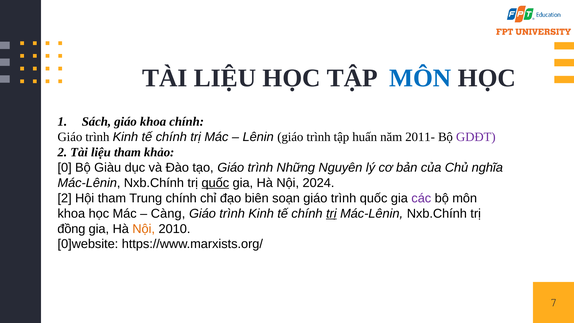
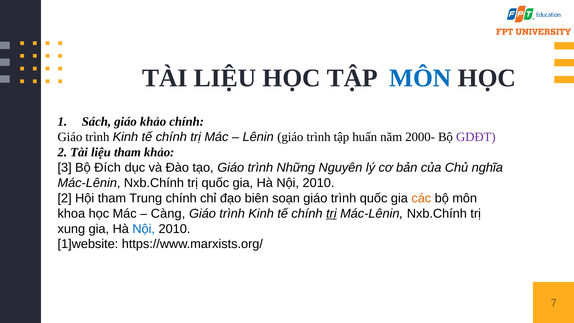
giáo khoa: khoa -> khảo (153, 122)
2011-: 2011- -> 2000- (420, 137)
0: 0 -> 3 (65, 168)
Giàu: Giàu -> Đích (108, 168)
quốc underline: present -> none (215, 183)
2024: 2024 -> 2010 (318, 183)
các colour: purple -> orange (421, 198)
đồng: đồng -> xung (71, 229)
Nội colour: orange -> blue (144, 229)
0]website: 0]website -> 1]website (88, 244)
